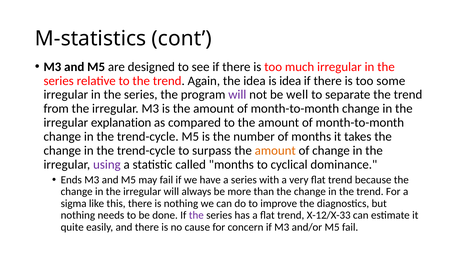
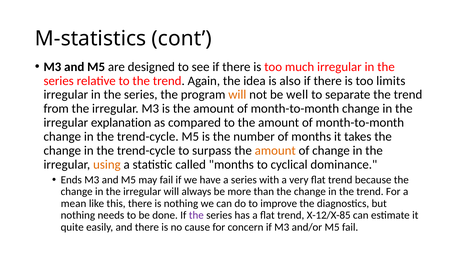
is idea: idea -> also (290, 81)
some: some -> limits (391, 81)
will colour: purple -> orange (237, 95)
using colour: purple -> orange (107, 164)
sigma: sigma -> mean (74, 203)
X-12/X-33: X-12/X-33 -> X-12/X-85 (329, 215)
